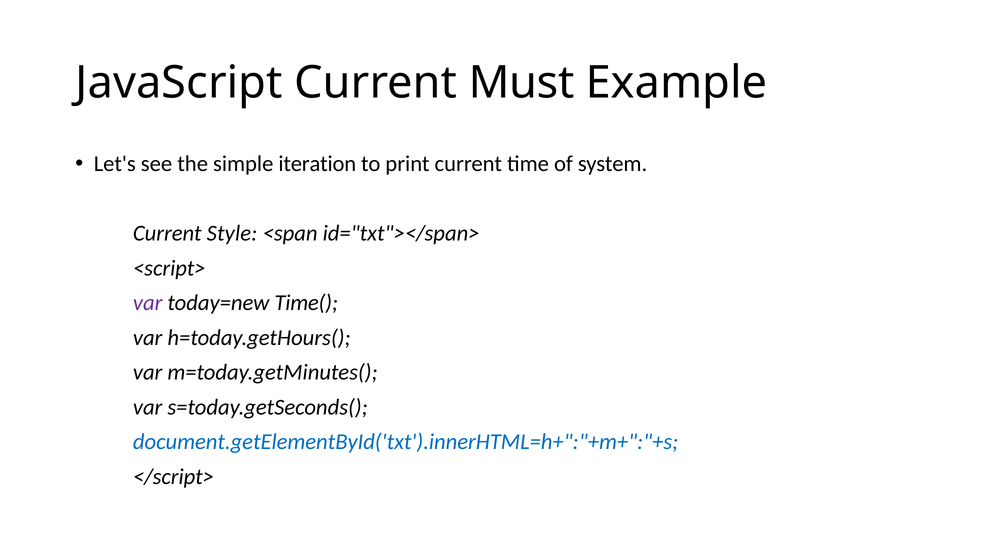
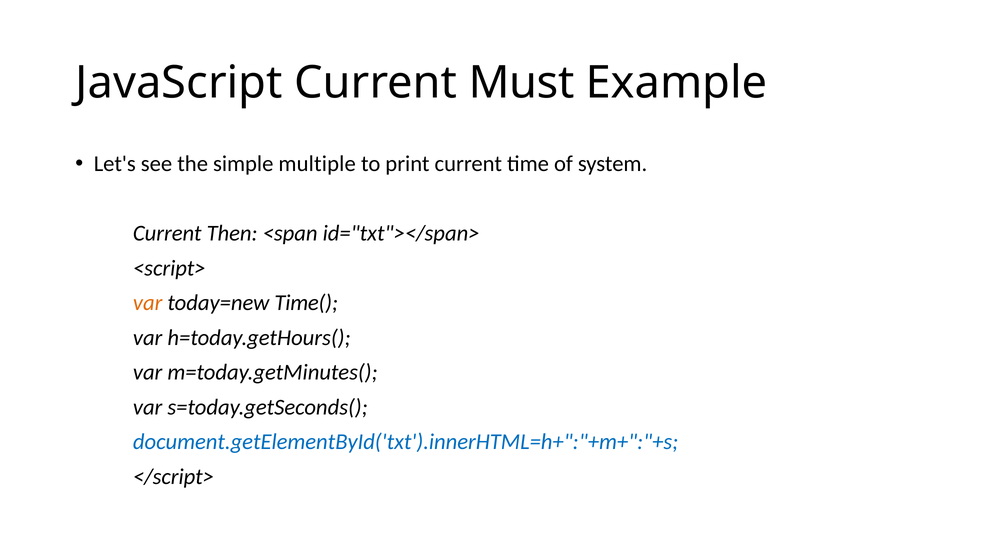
iteration: iteration -> multiple (317, 164)
Style: Style -> Then (232, 233)
var colour: purple -> orange (148, 303)
